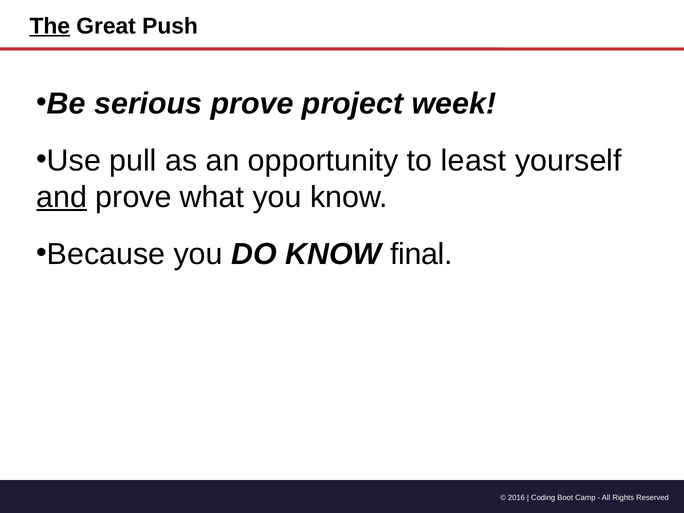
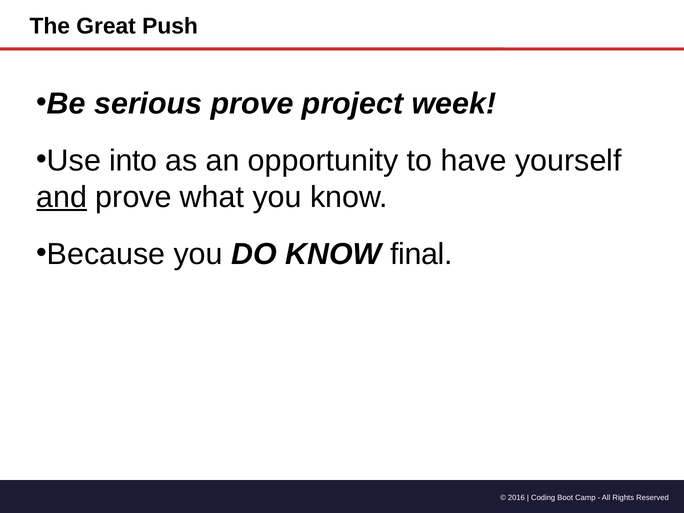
The underline: present -> none (50, 26)
pull: pull -> into (133, 161)
least: least -> have (474, 161)
